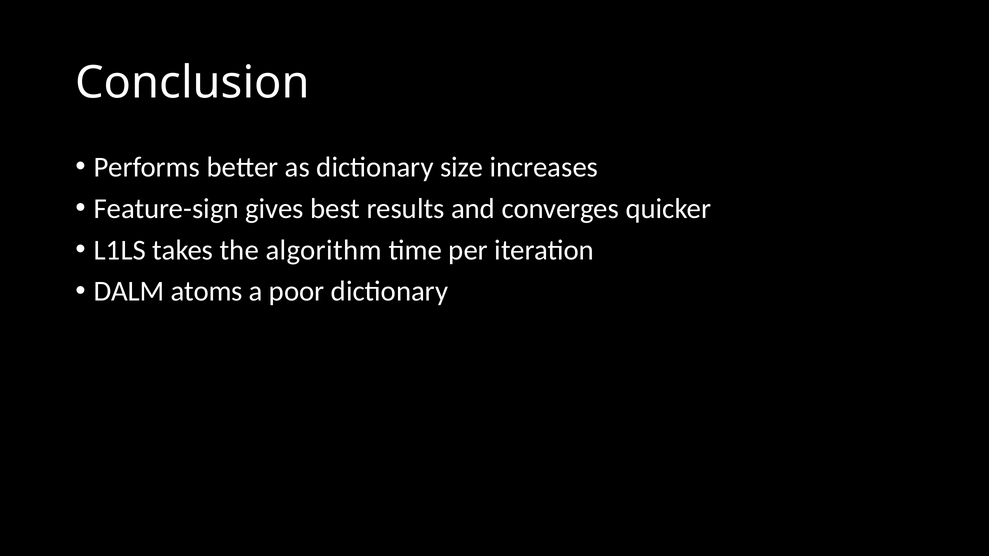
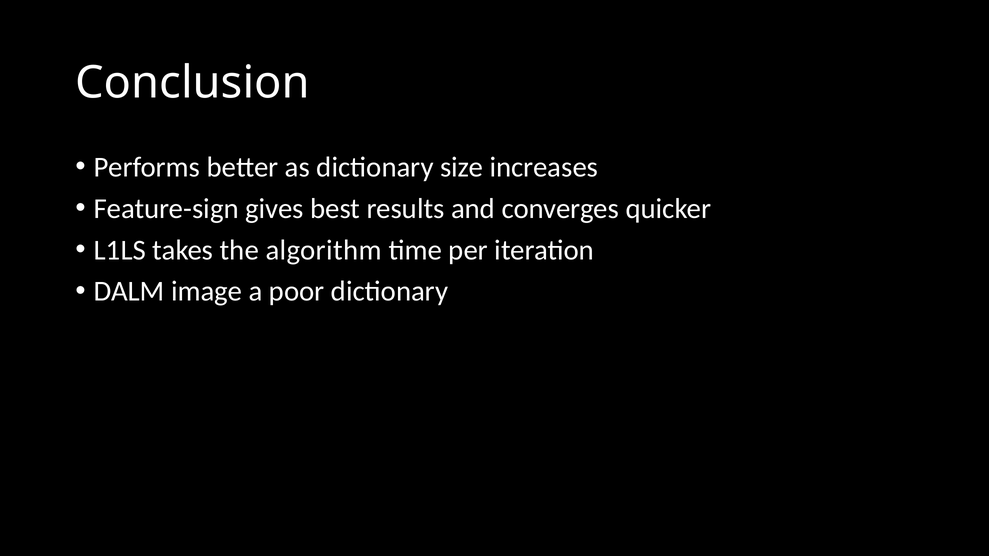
atoms: atoms -> image (207, 292)
